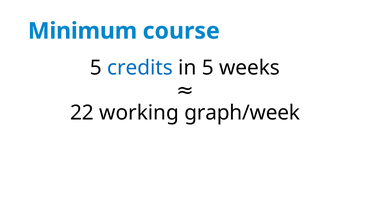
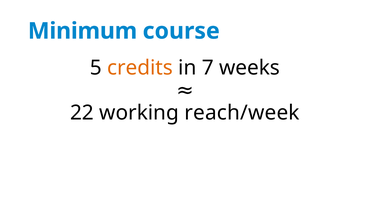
credits colour: blue -> orange (140, 68)
in 5: 5 -> 7 (208, 68)
graph/week: graph/week -> reach/week (242, 113)
